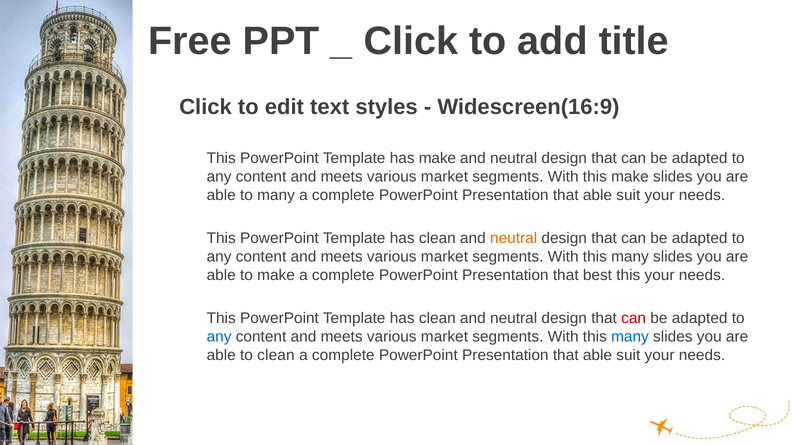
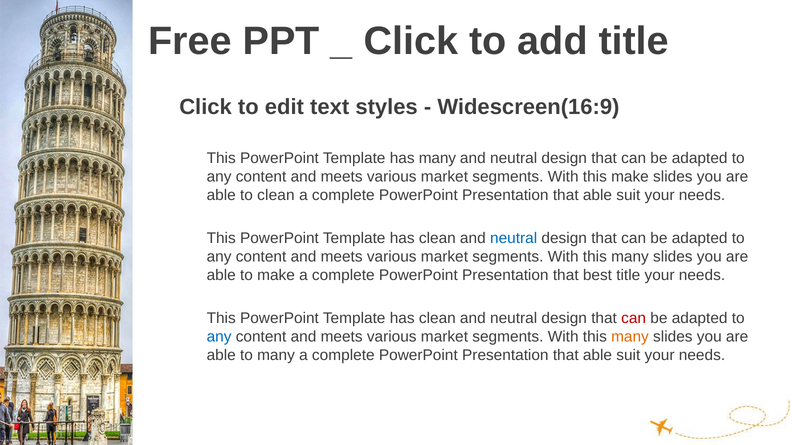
has make: make -> many (437, 158)
to many: many -> clean (276, 195)
neutral colour: orange -> blue (514, 239)
best this: this -> title (628, 275)
many colour: blue -> orange (630, 337)
to clean: clean -> many (276, 356)
